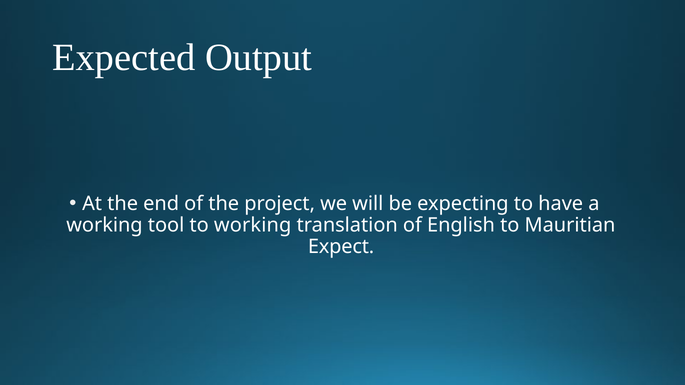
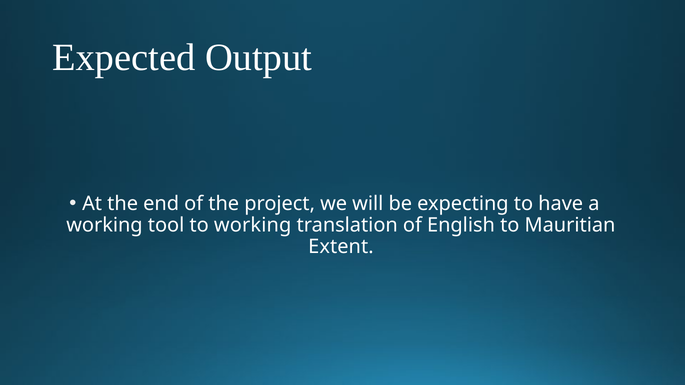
Expect: Expect -> Extent (341, 247)
